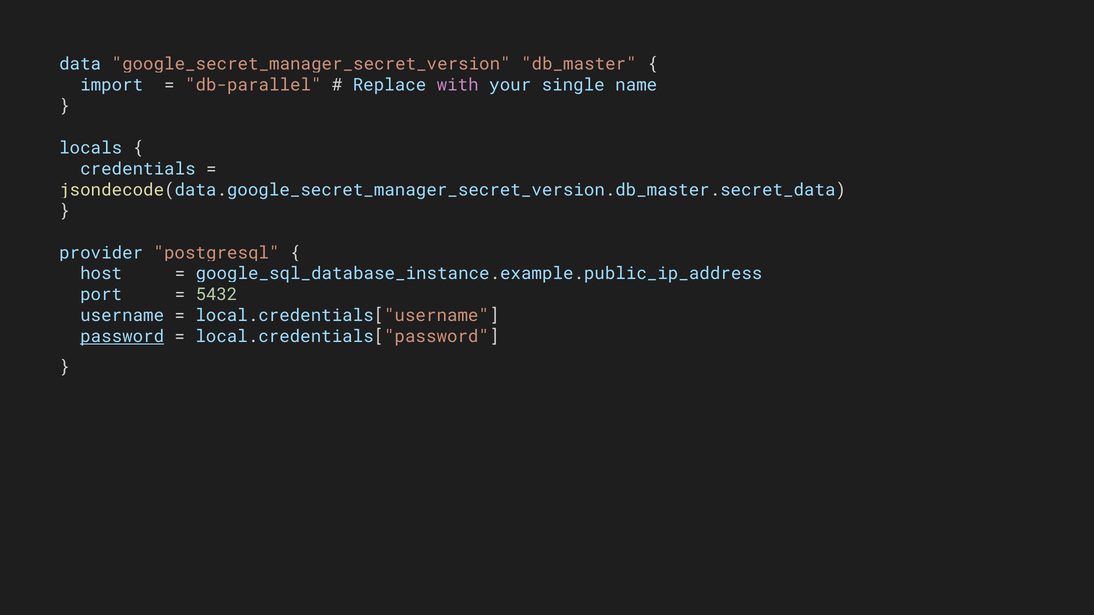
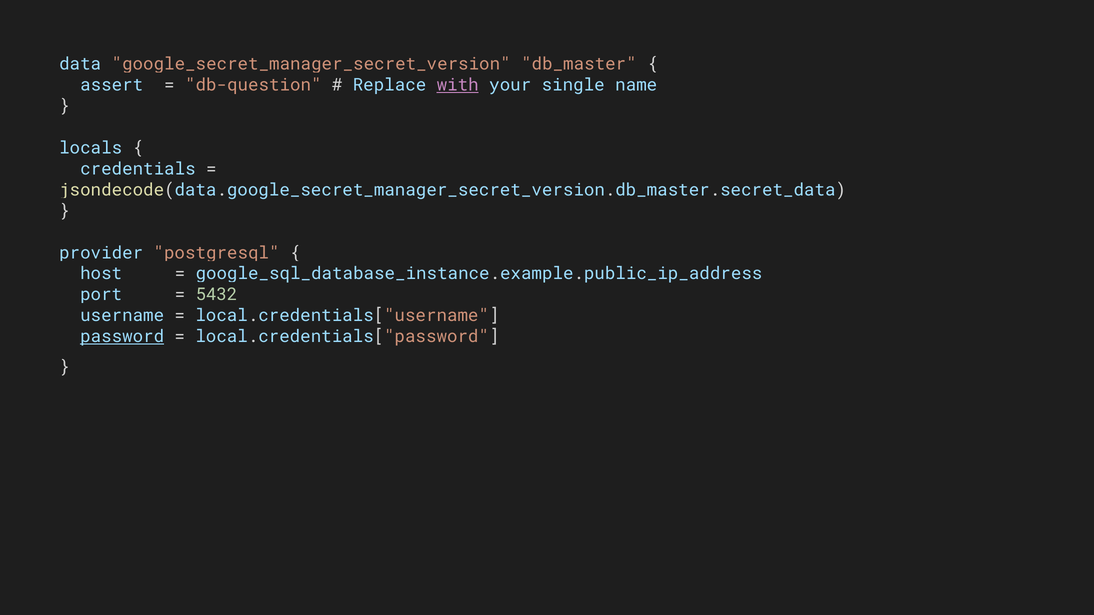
import: import -> assert (112, 85)
db-parallel: db-parallel -> db-question (253, 85)
with underline: none -> present (458, 85)
